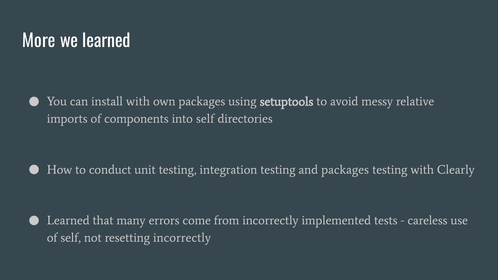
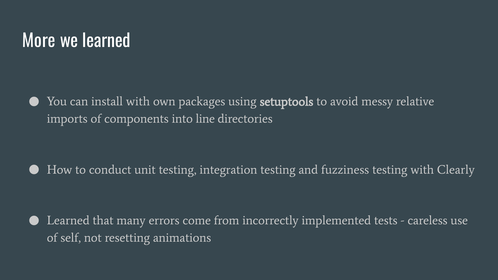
into self: self -> line (205, 119)
and packages: packages -> fuzziness (345, 170)
resetting incorrectly: incorrectly -> animations (182, 238)
